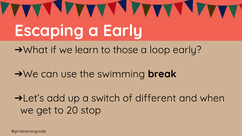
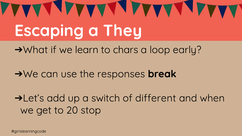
a Early: Early -> They (123, 31)
those: those -> chars (126, 50)
swimming: swimming -> responses (121, 74)
